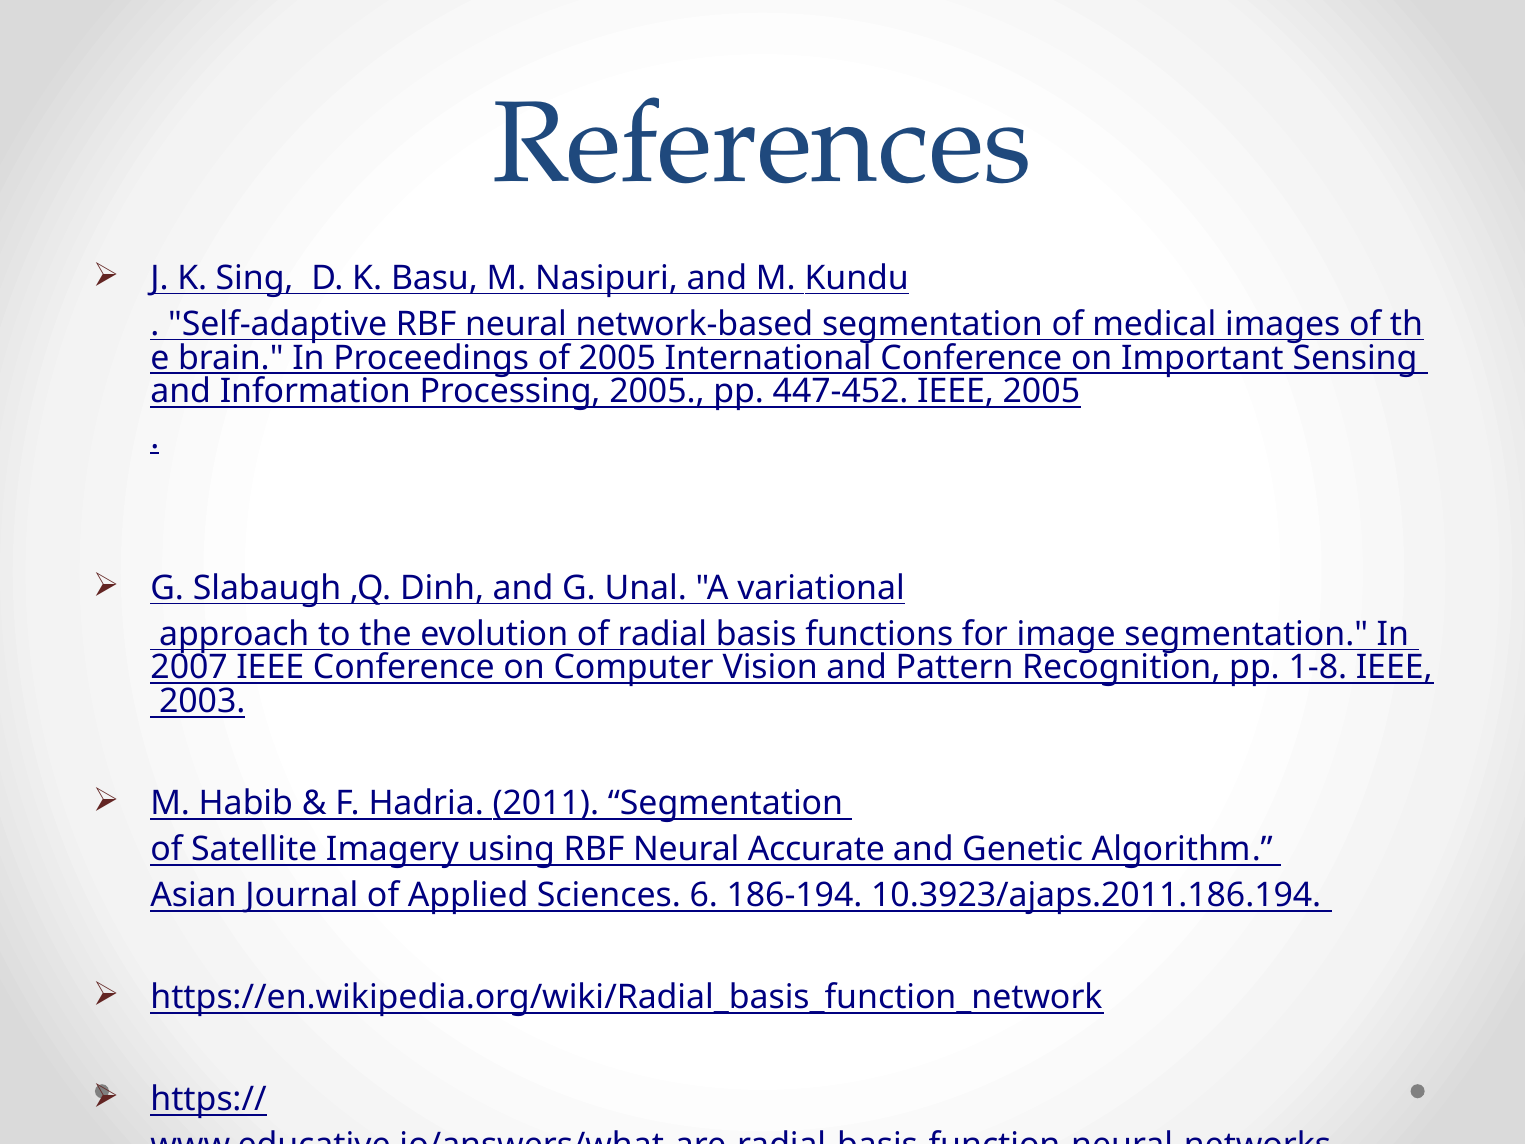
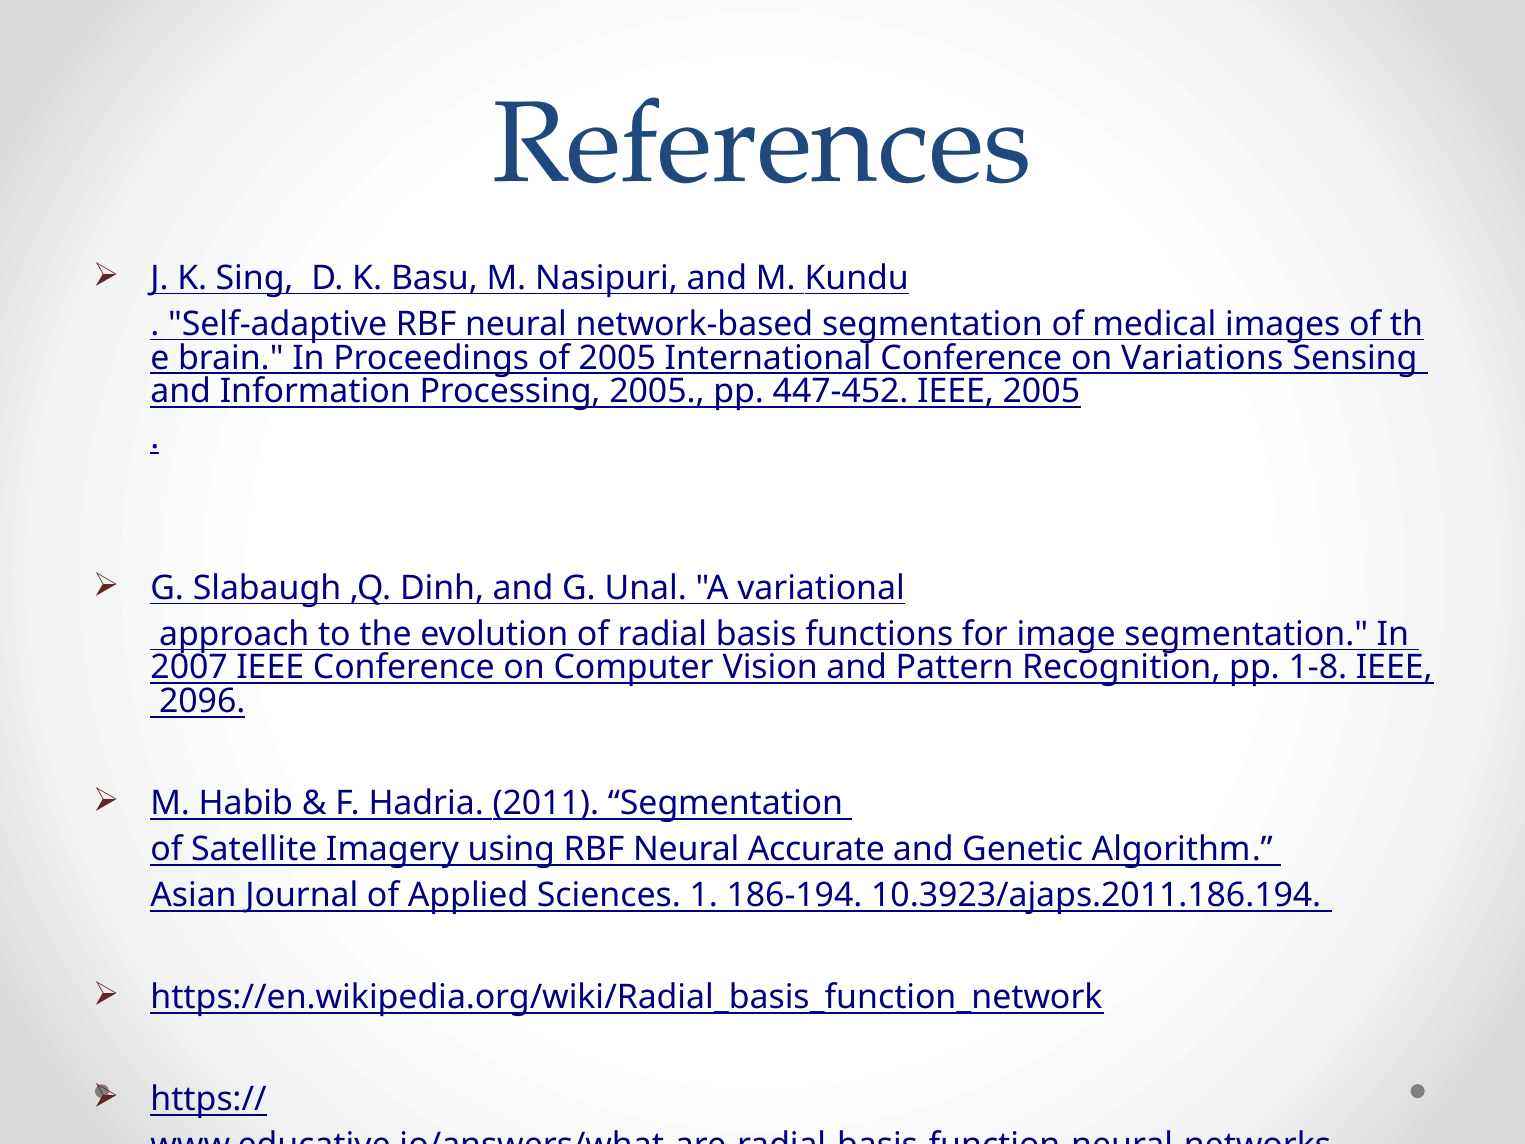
Important: Important -> Variations (1202, 358)
2003: 2003 -> 2096 (202, 701)
6: 6 -> 1 (704, 895)
